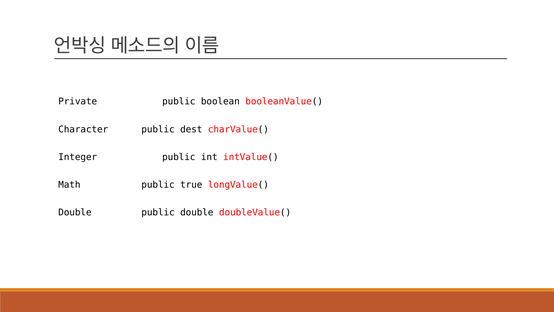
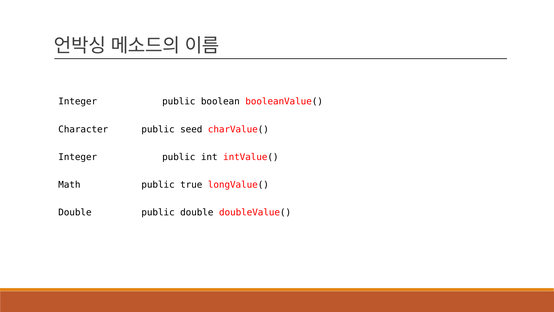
Private: Private -> Integer (78, 101)
dest: dest -> seed (191, 129)
